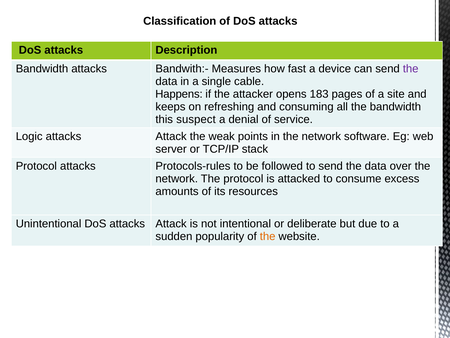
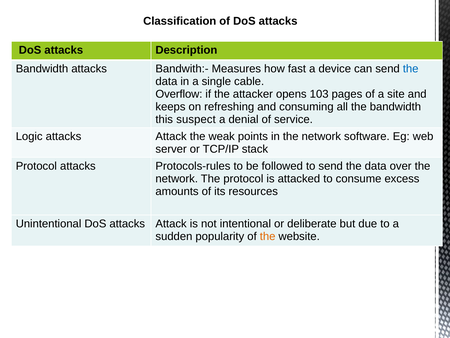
the colour: purple -> blue (411, 69)
Happens: Happens -> Overflow (179, 94)
183: 183 -> 103 (319, 94)
